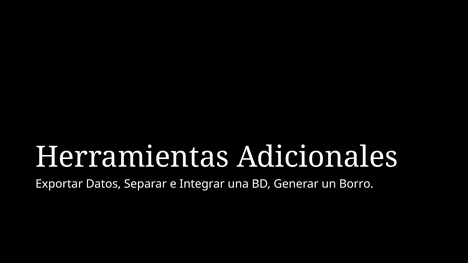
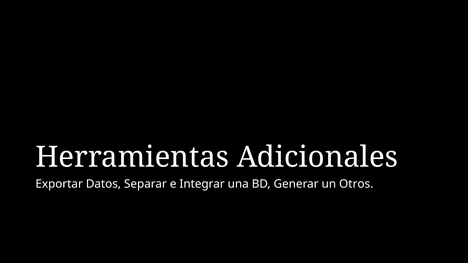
Borro: Borro -> Otros (356, 184)
